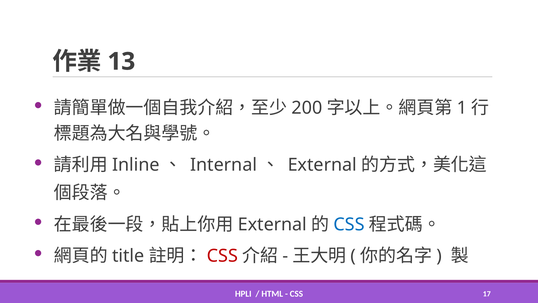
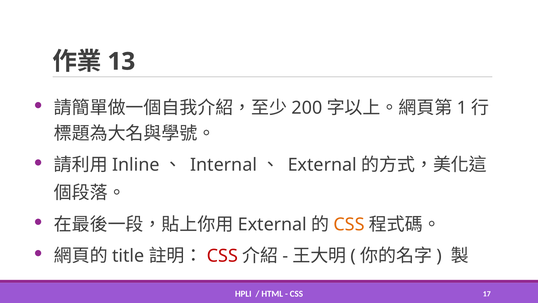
CSS colour: blue -> orange (349, 224)
